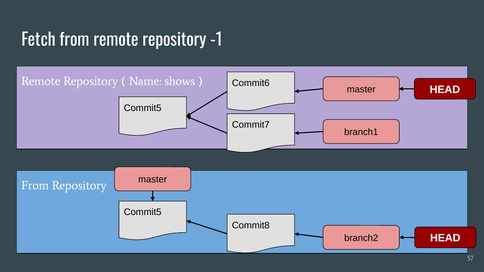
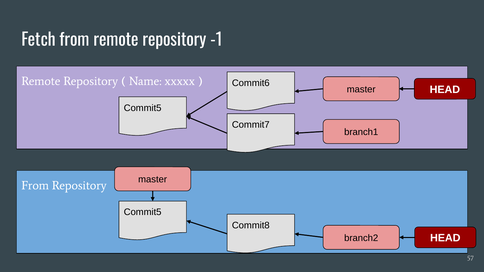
shows: shows -> xxxxx (180, 81)
